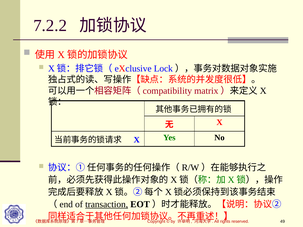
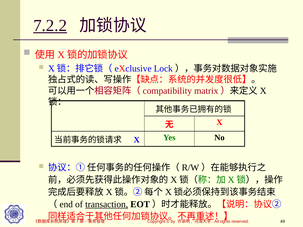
7.2.2 underline: none -> present (50, 26)
